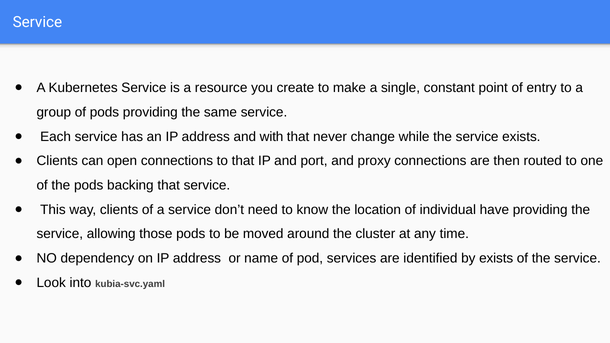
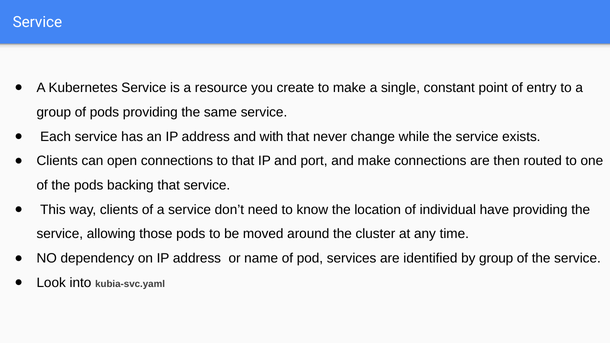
and proxy: proxy -> make (374, 161)
by exists: exists -> group (496, 258)
